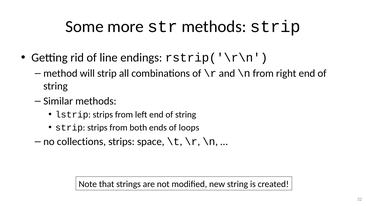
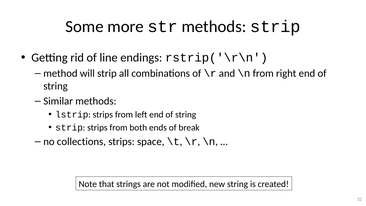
loops: loops -> break (189, 127)
